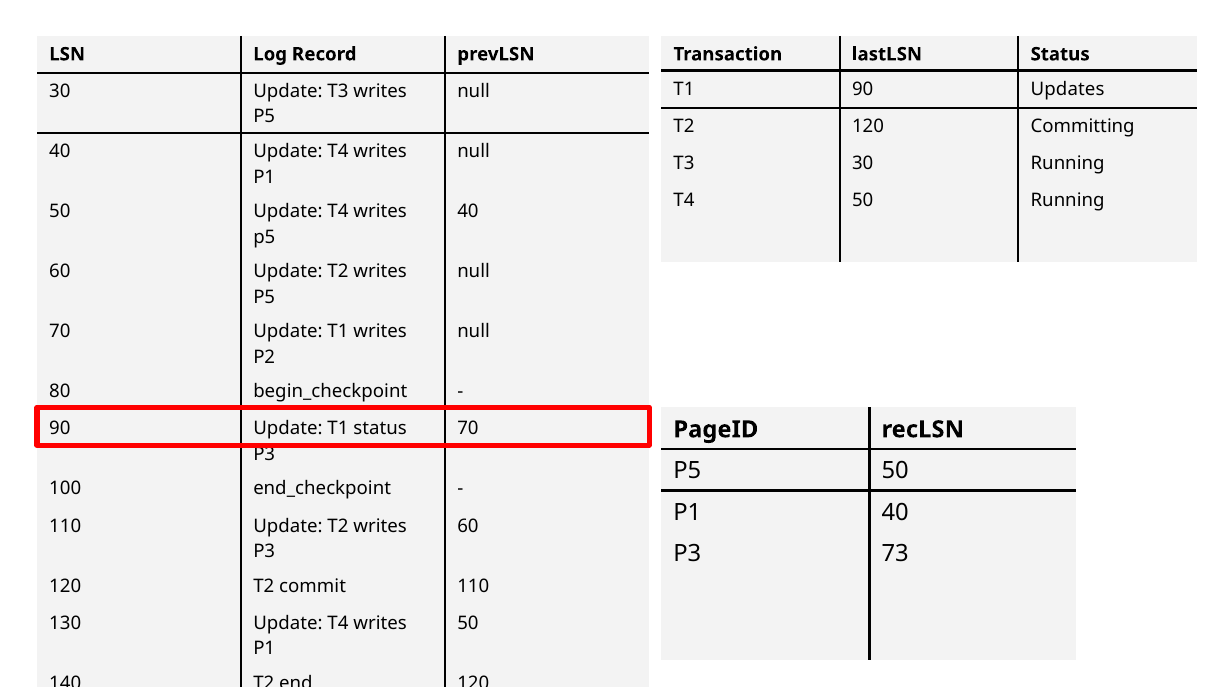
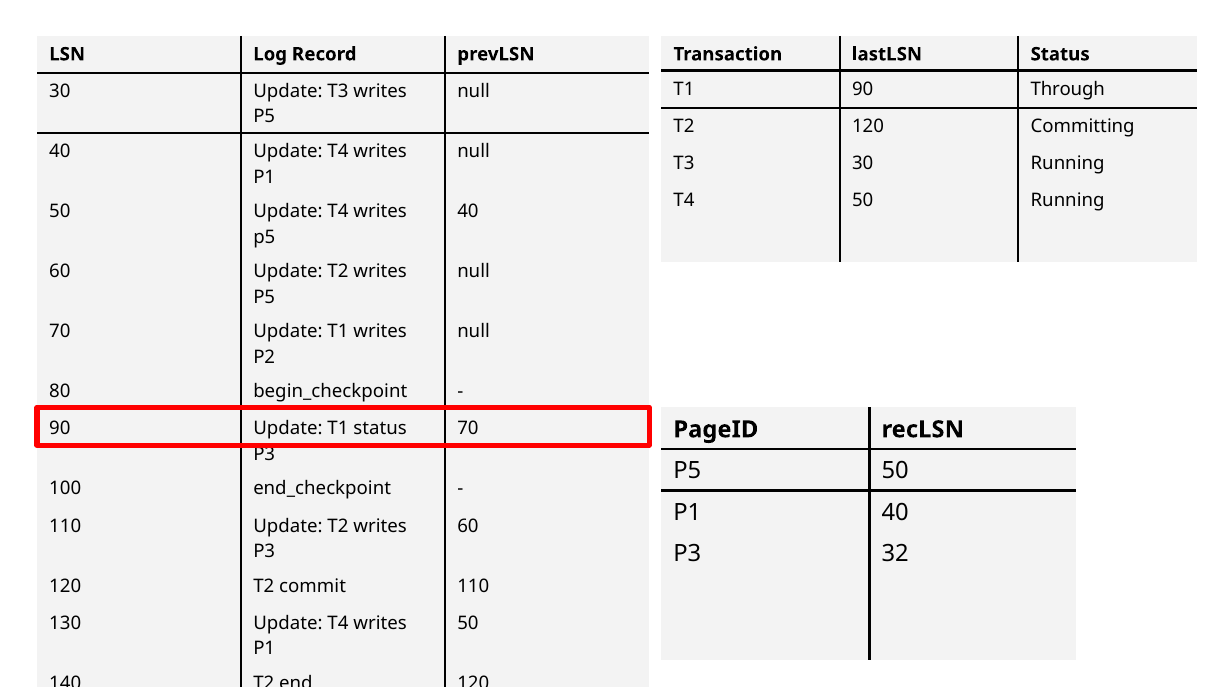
Updates: Updates -> Through (1068, 89)
73: 73 -> 32 (895, 554)
